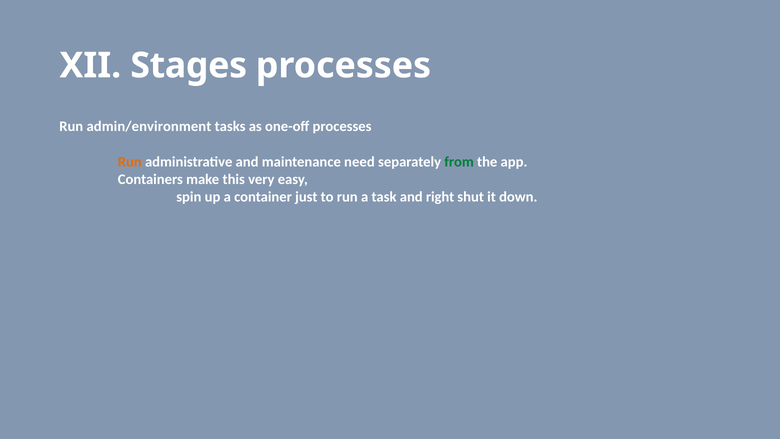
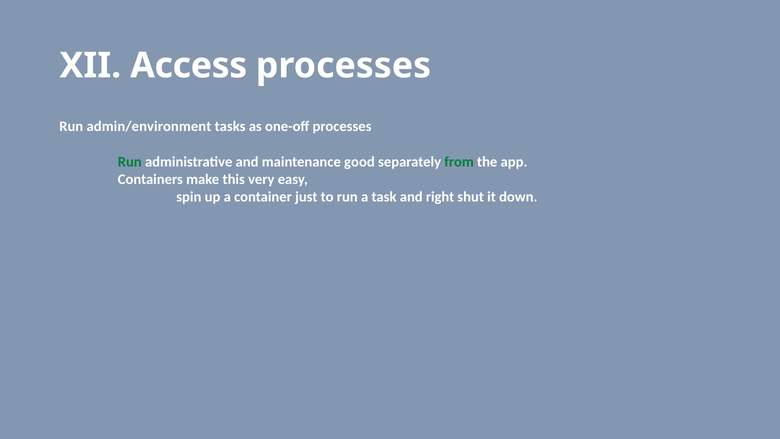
Stages: Stages -> Access (189, 66)
Run colour: orange -> green (130, 162)
need: need -> good (359, 162)
